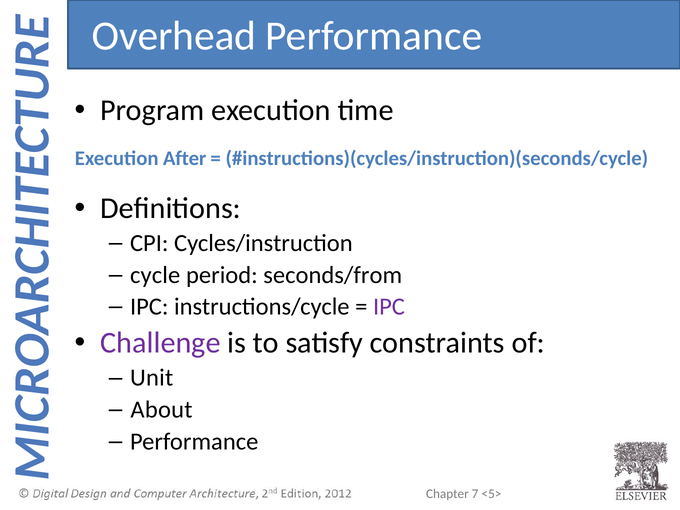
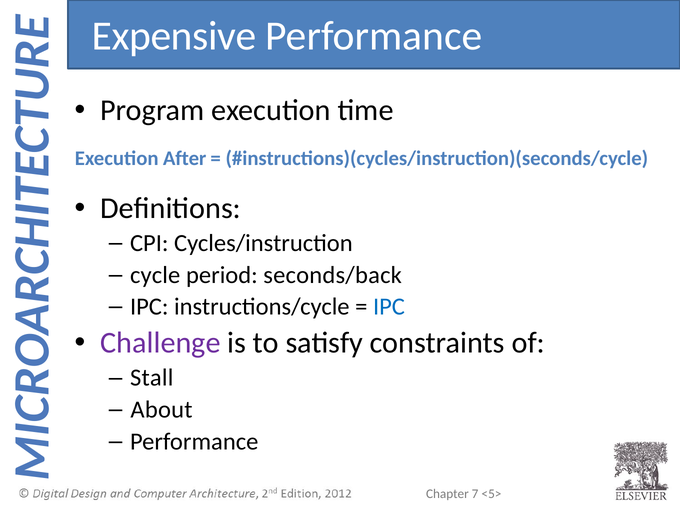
Overhead: Overhead -> Expensive (174, 36)
seconds/from: seconds/from -> seconds/back (333, 275)
IPC colour: purple -> blue (389, 307)
Unit: Unit -> Stall (152, 378)
